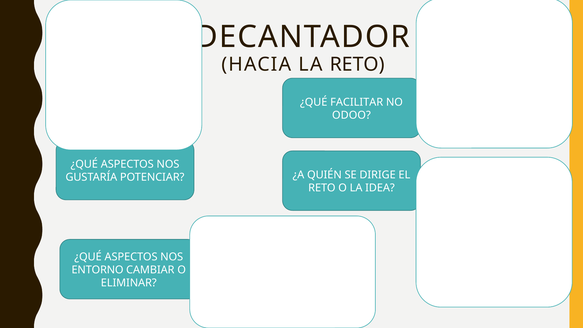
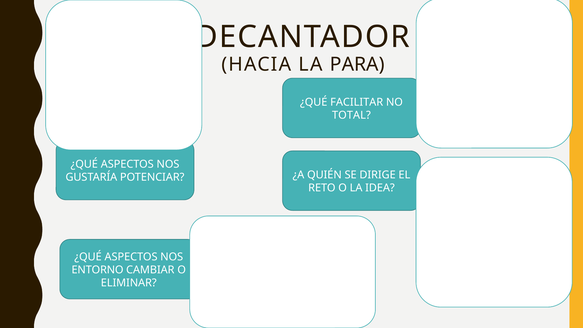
LA RETO: RETO -> PARA (357, 64)
ODOO: ODOO -> TOTAL (351, 115)
